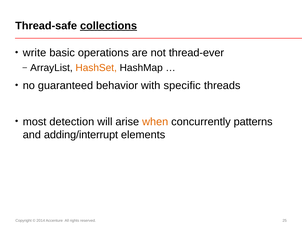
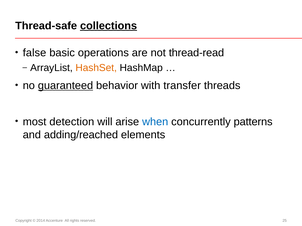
write: write -> false (34, 53)
thread-ever: thread-ever -> thread-read (196, 53)
guaranteed underline: none -> present (65, 86)
specific: specific -> transfer (182, 86)
when colour: orange -> blue (155, 122)
adding/interrupt: adding/interrupt -> adding/reached (81, 135)
